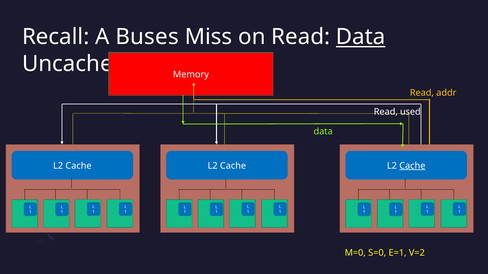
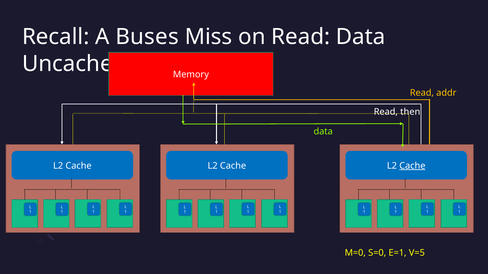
Data underline: present -> none (361, 37)
used: used -> then (410, 112)
V=2: V=2 -> V=5 (417, 253)
